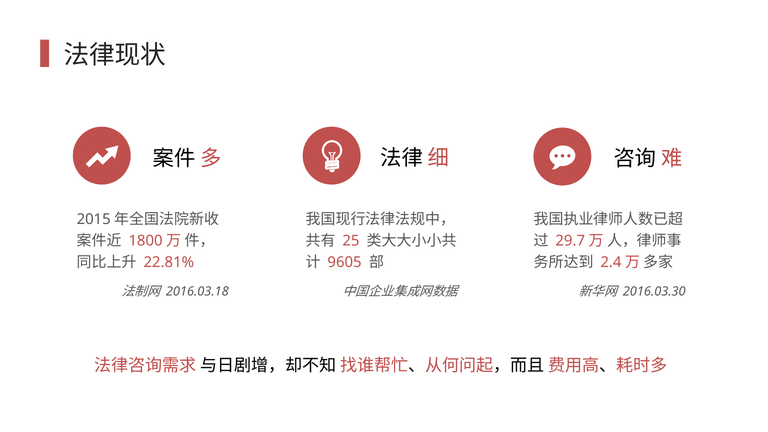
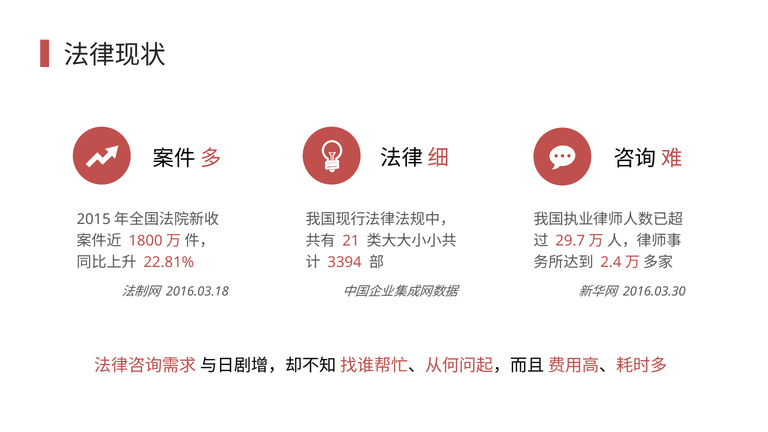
25: 25 -> 21 (351, 241)
9605: 9605 -> 3394 (345, 262)
